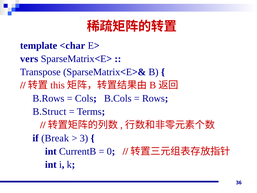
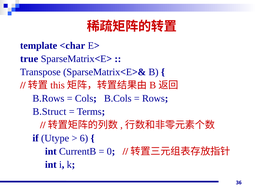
vers: vers -> true (29, 59)
Break: Break -> Utype (55, 138)
3: 3 -> 6 (84, 138)
